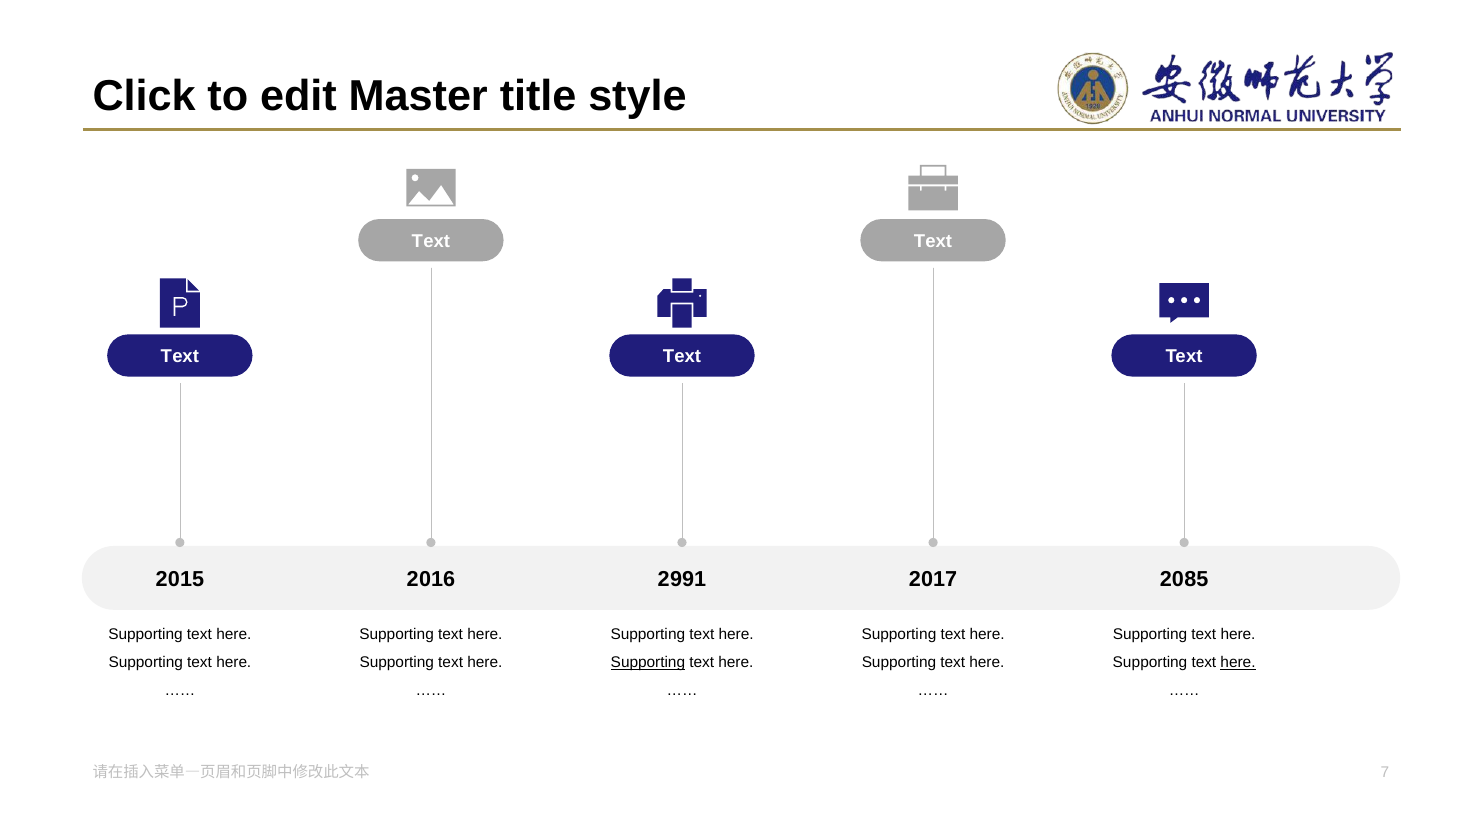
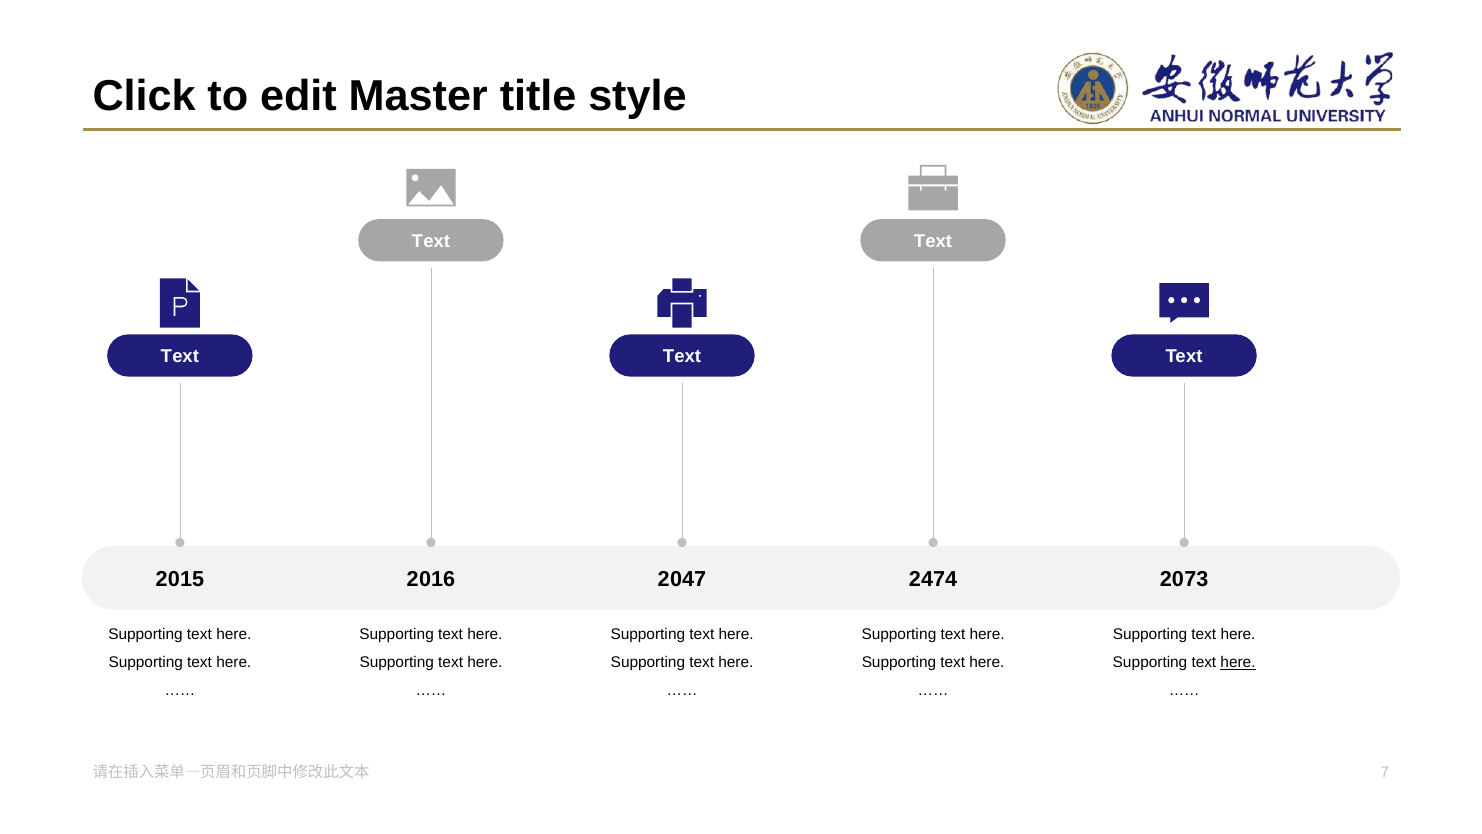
991: 991 -> 047 (688, 579)
017: 017 -> 474 (939, 579)
85: 85 -> 73 (1196, 579)
Supporting underline: present -> none (648, 662)
